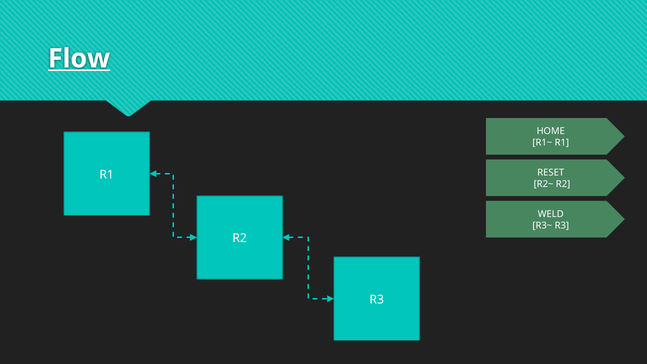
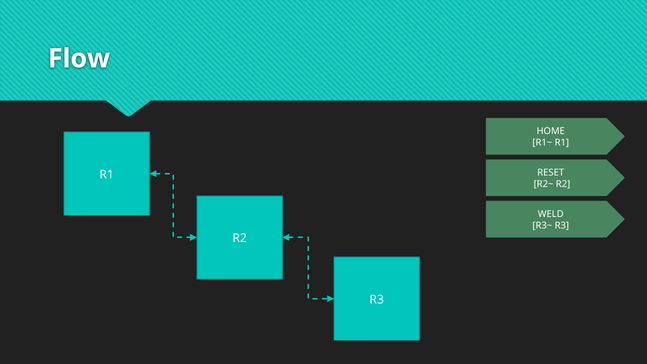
Flow underline: present -> none (79, 59)
